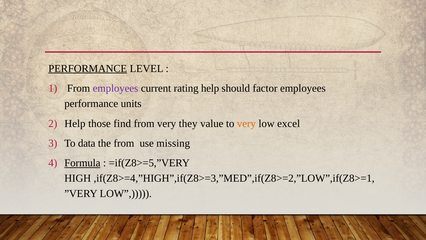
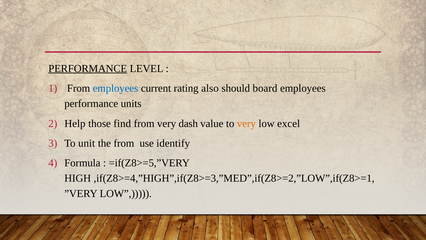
employees colour: purple -> blue (116, 88)
rating help: help -> also (210, 88)
factor: factor -> board (265, 88)
they: they -> dash (188, 123)
data: data -> unit (87, 143)
missing: missing -> identify (173, 143)
Formula underline: present -> none (82, 163)
